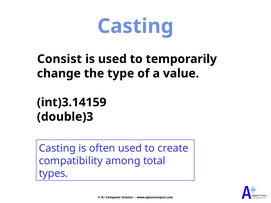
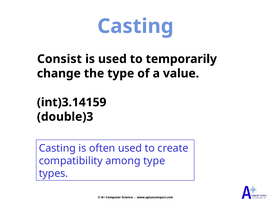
among total: total -> type (154, 161)
